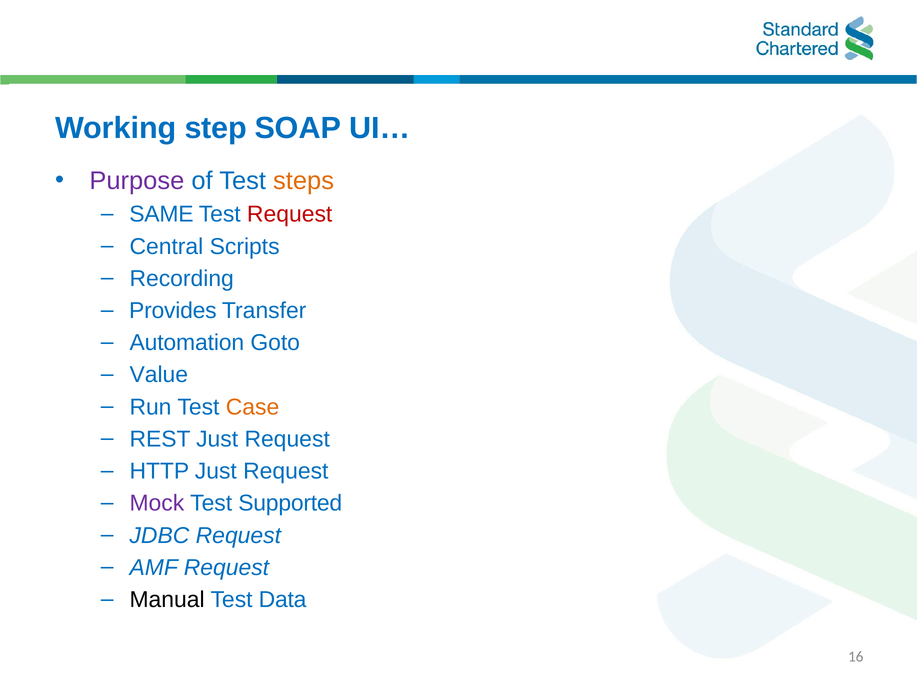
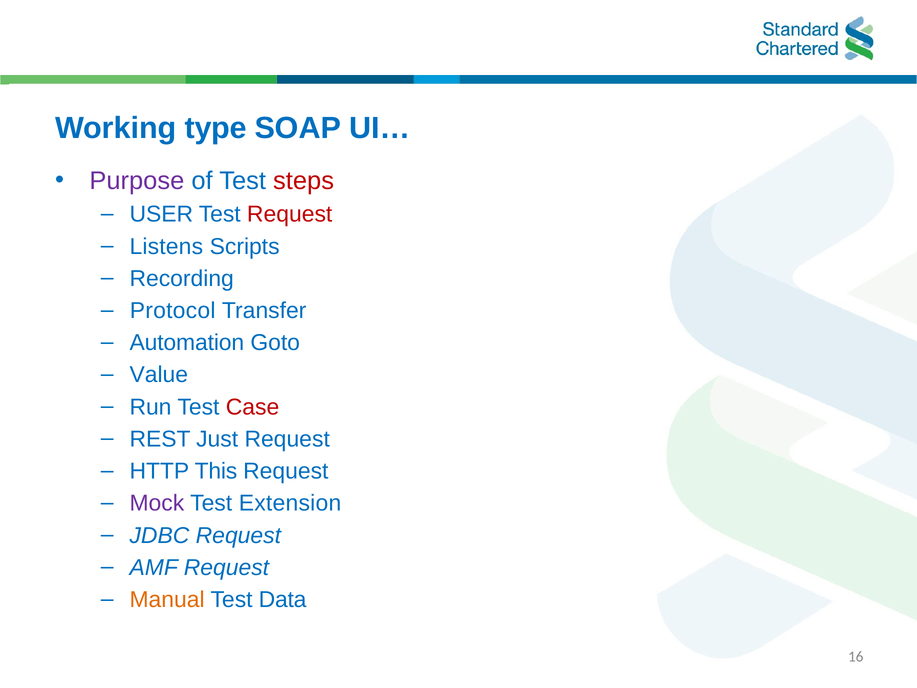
step: step -> type (216, 128)
steps colour: orange -> red (304, 181)
SAME: SAME -> USER (161, 214)
Central: Central -> Listens (166, 246)
Provides: Provides -> Protocol (173, 311)
Case colour: orange -> red (253, 407)
HTTP Just: Just -> This (216, 471)
Supported: Supported -> Extension (290, 503)
Manual colour: black -> orange (167, 599)
